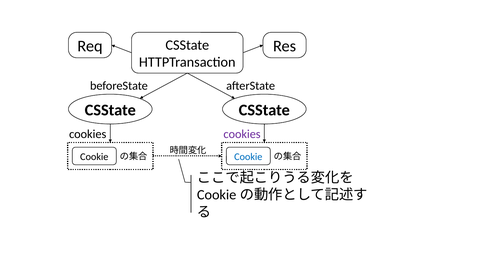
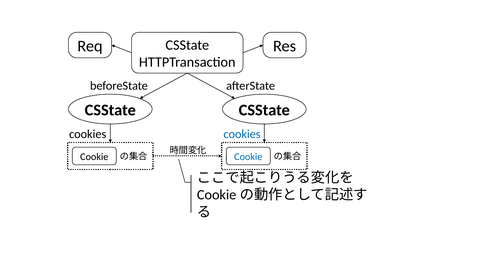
cookies colour: purple -> blue (242, 134)
